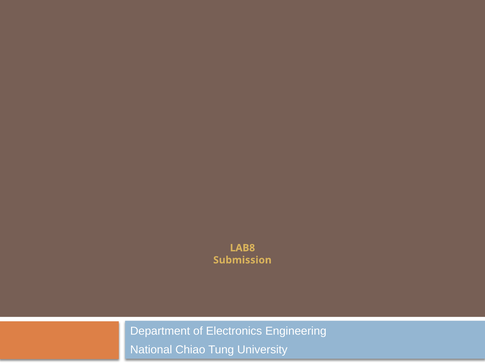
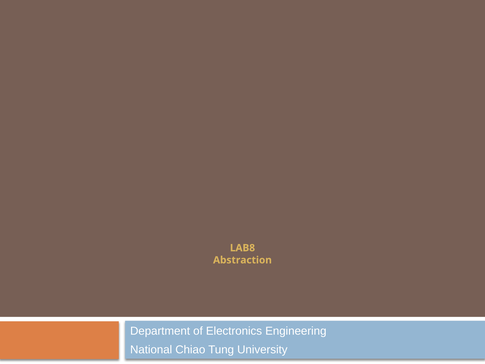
Submission: Submission -> Abstraction (242, 260)
